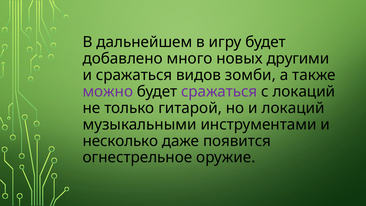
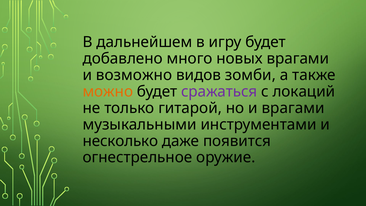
новых другими: другими -> врагами (298, 59)
и сражаться: сражаться -> возможно (134, 75)
можно colour: purple -> orange (108, 91)
и локаций: локаций -> врагами (293, 108)
